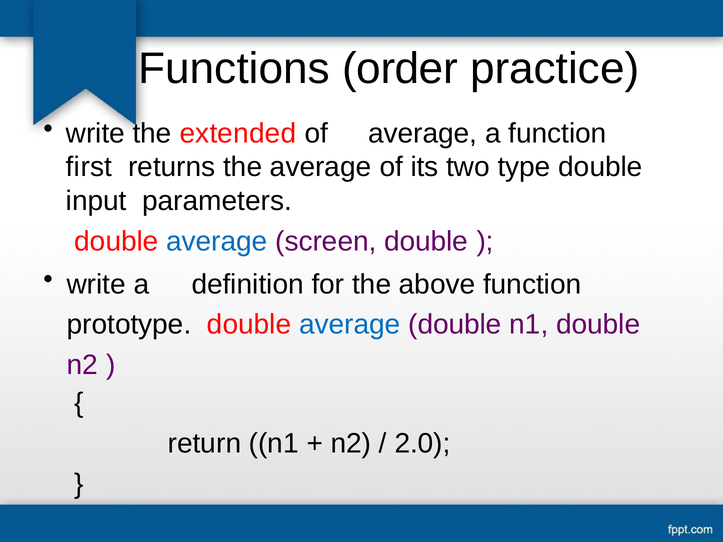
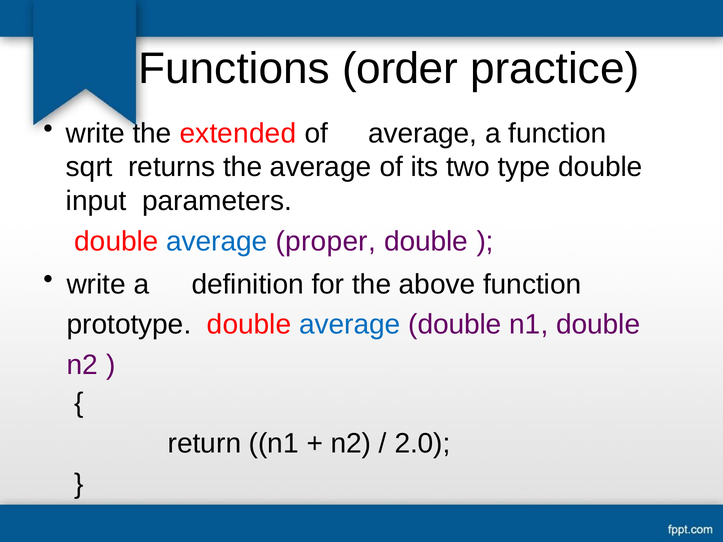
first: first -> sqrt (89, 167)
screen: screen -> proper (326, 241)
